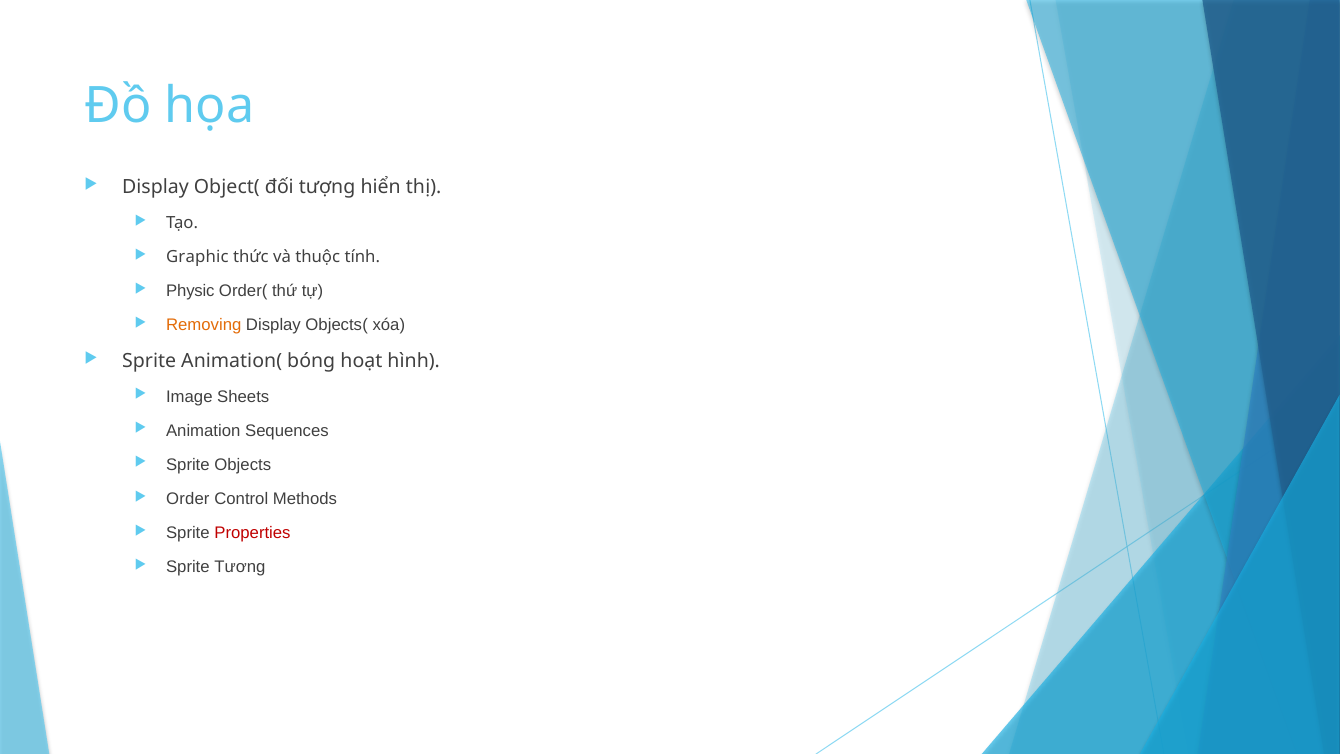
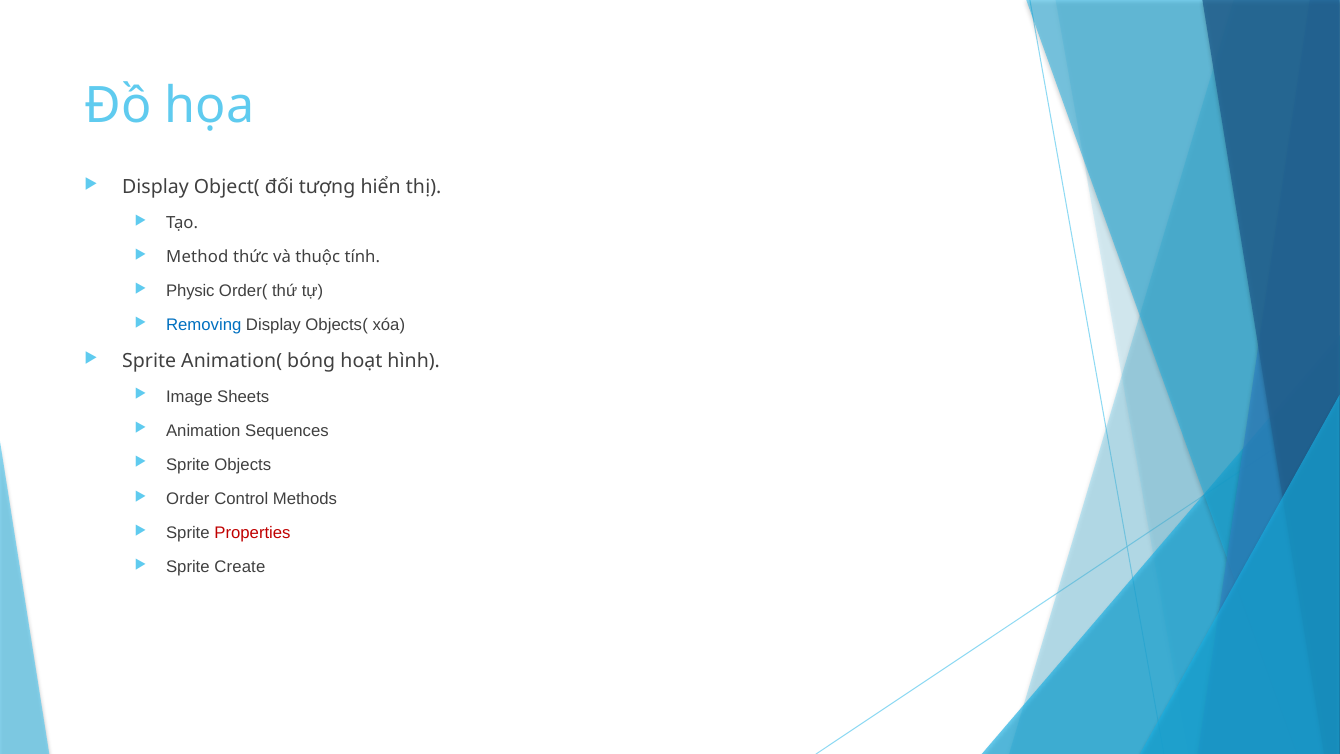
Graphic: Graphic -> Method (197, 257)
Removing colour: orange -> blue (204, 325)
Tương: Tương -> Create (240, 567)
